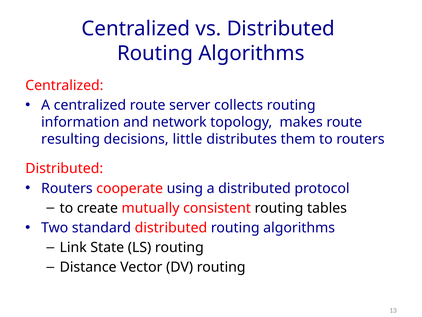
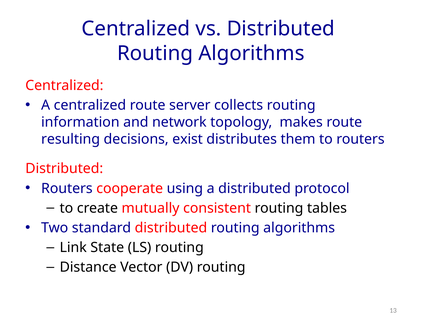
little: little -> exist (188, 139)
